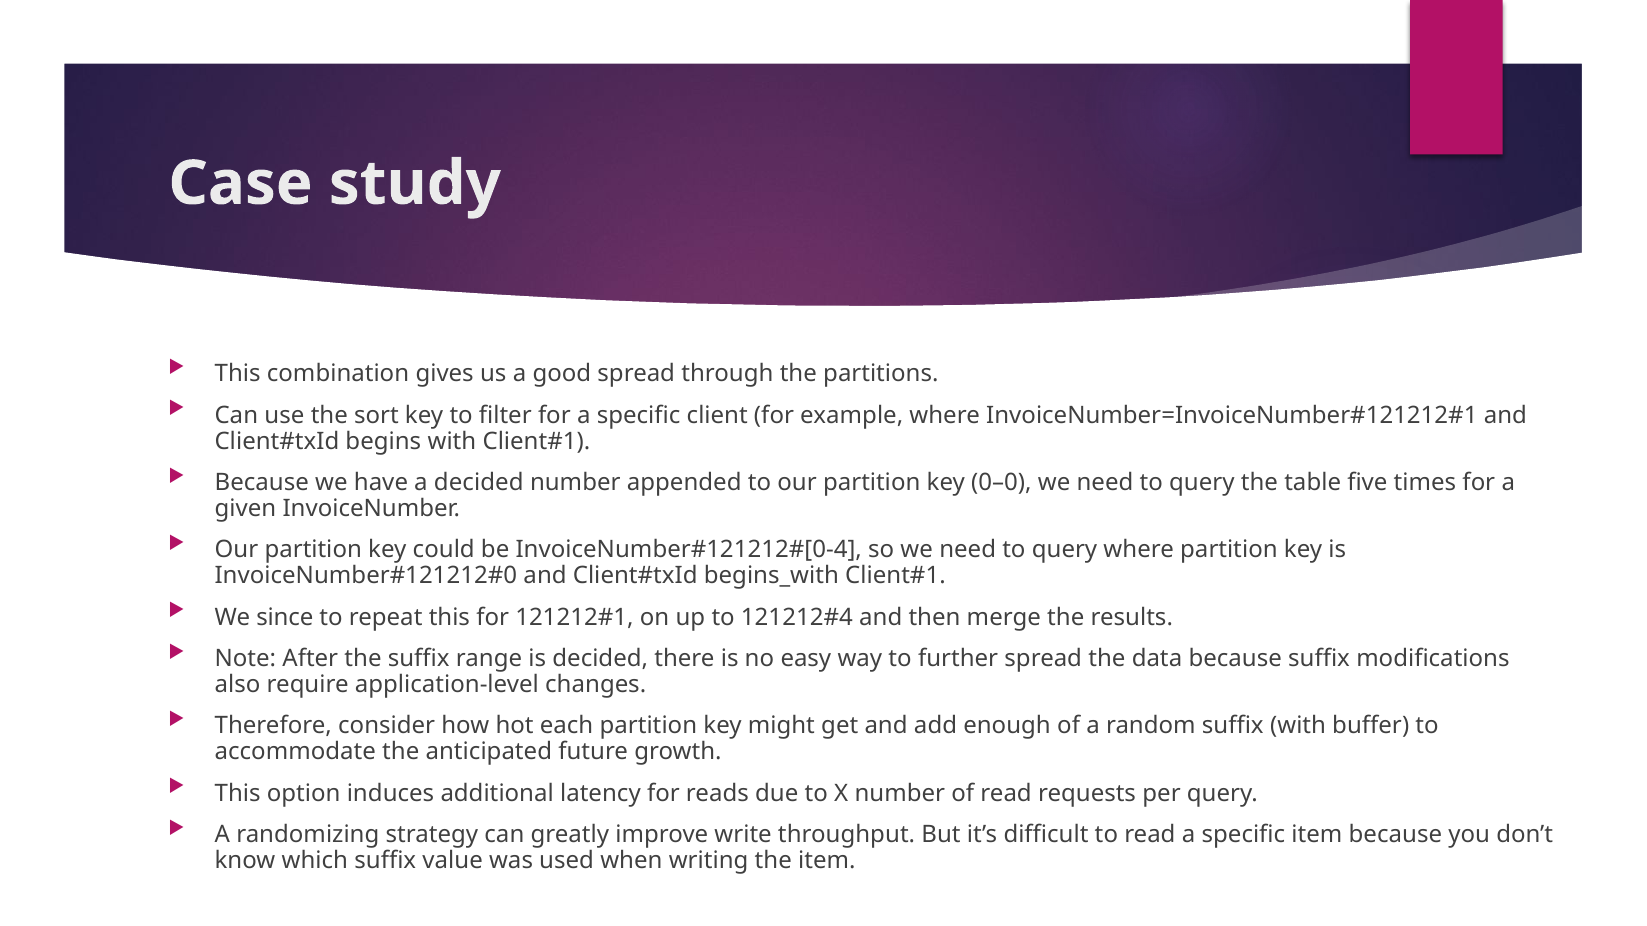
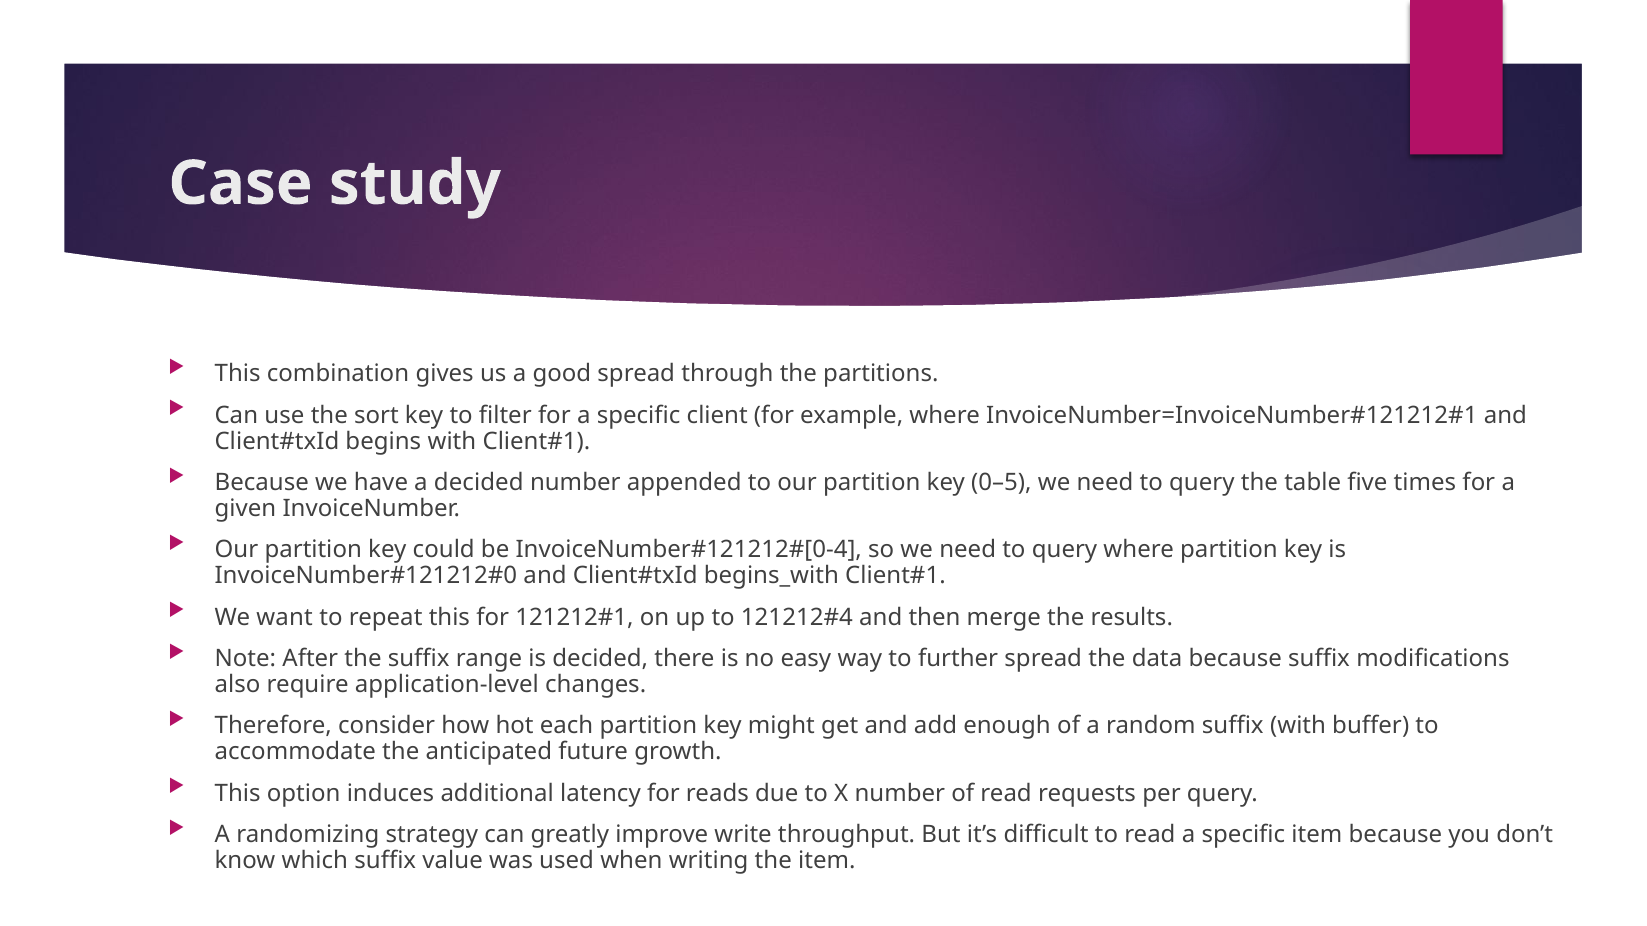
0–0: 0–0 -> 0–5 (1001, 483)
since: since -> want (285, 617)
